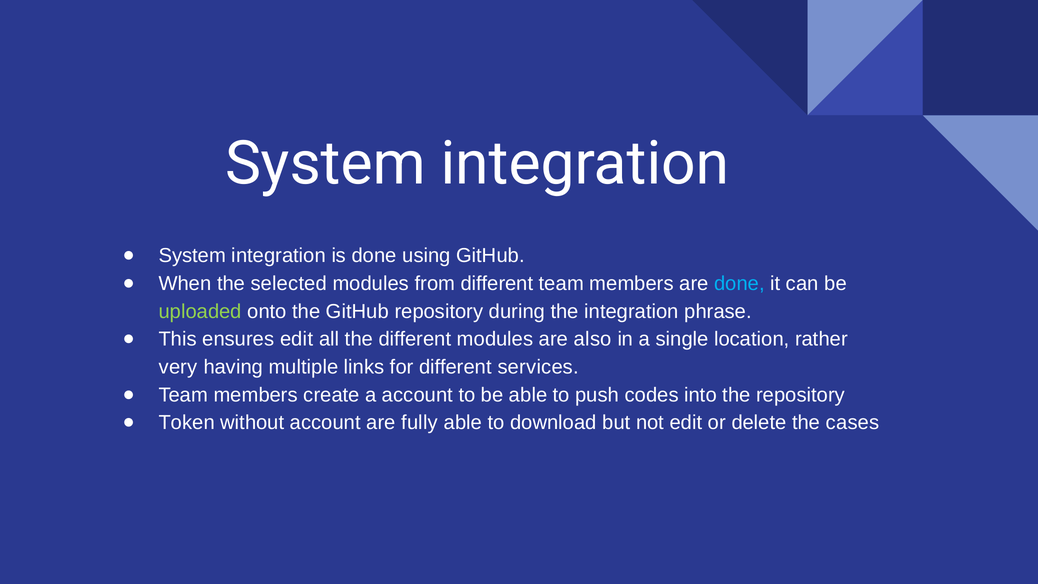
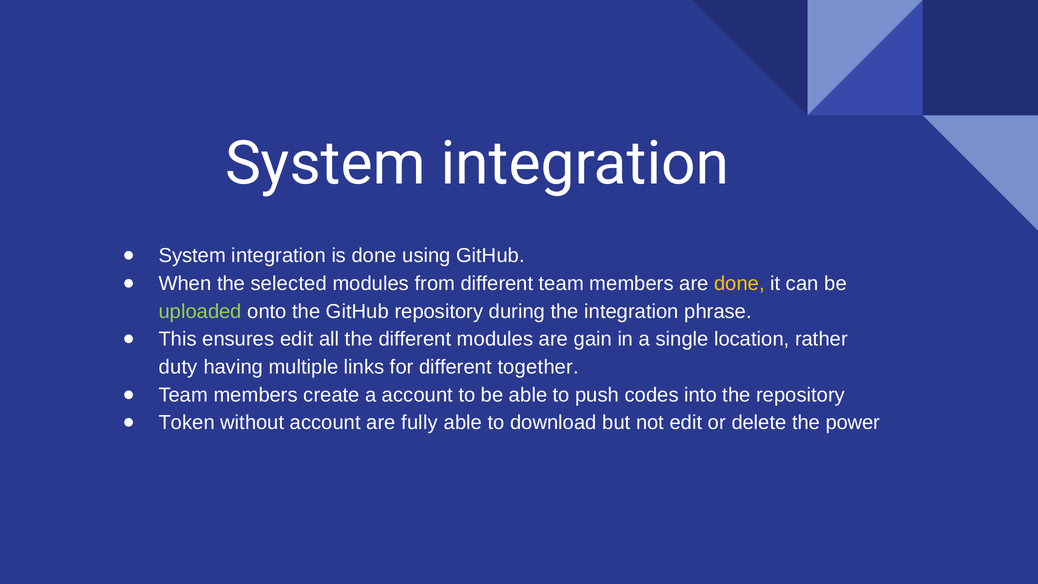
done colour: light blue -> yellow (739, 284)
also: also -> gain (593, 339)
very: very -> duty (178, 367)
services: services -> together (538, 367)
cases: cases -> power (853, 423)
